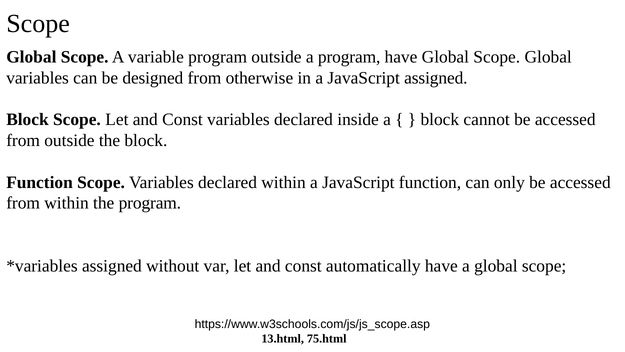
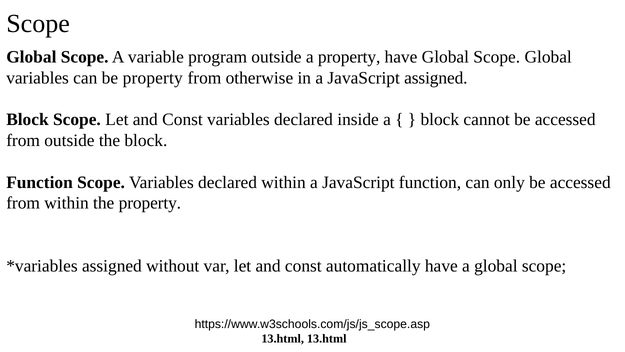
a program: program -> property (349, 57)
be designed: designed -> property (153, 78)
the program: program -> property (150, 203)
13.html 75.html: 75.html -> 13.html (327, 338)
